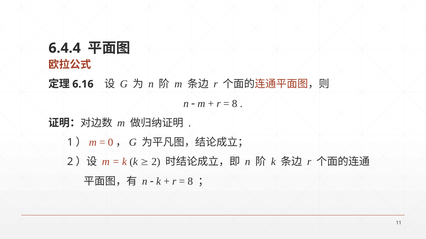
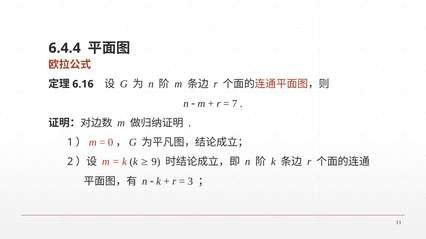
8: 8 -> 7 (235, 104)
2: 2 -> 9 (156, 162)
8: 8 -> 3 (190, 182)
